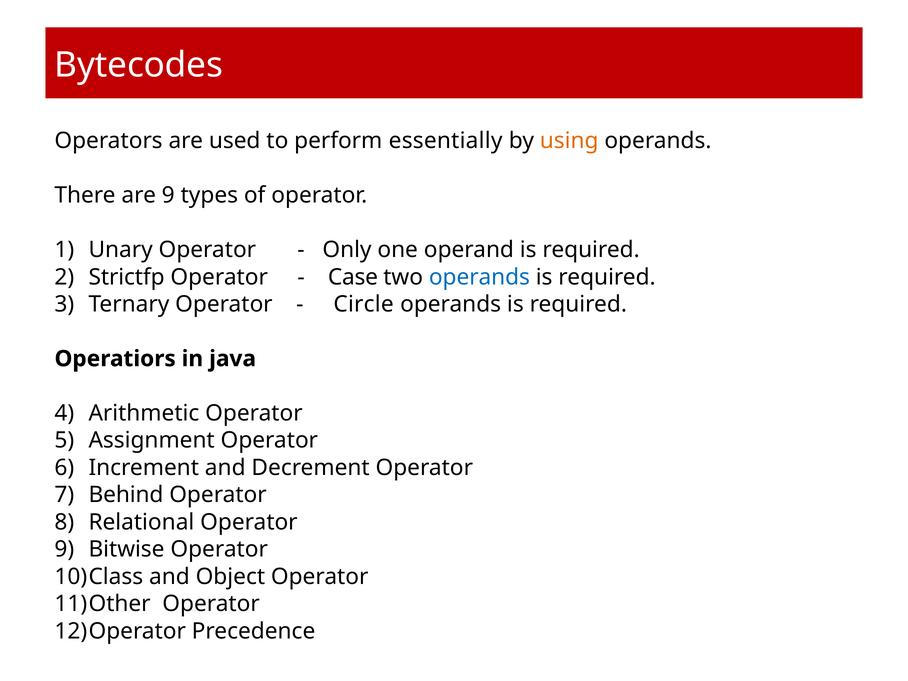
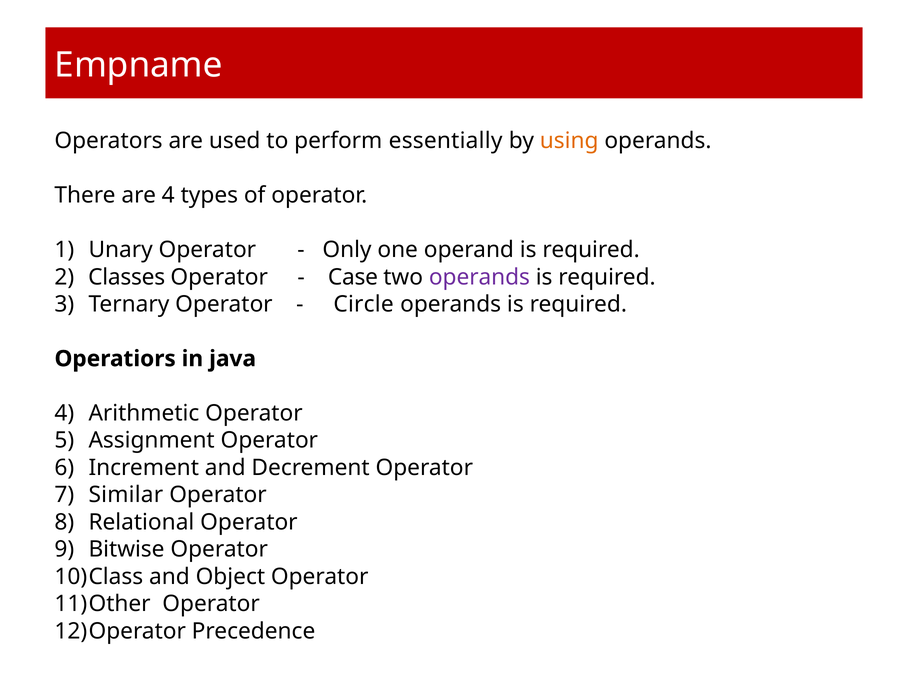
Bytecodes: Bytecodes -> Empname (139, 65)
are 9: 9 -> 4 (168, 195)
Strictfp: Strictfp -> Classes (127, 277)
operands colour: blue -> purple (479, 277)
Behind: Behind -> Similar (126, 495)
